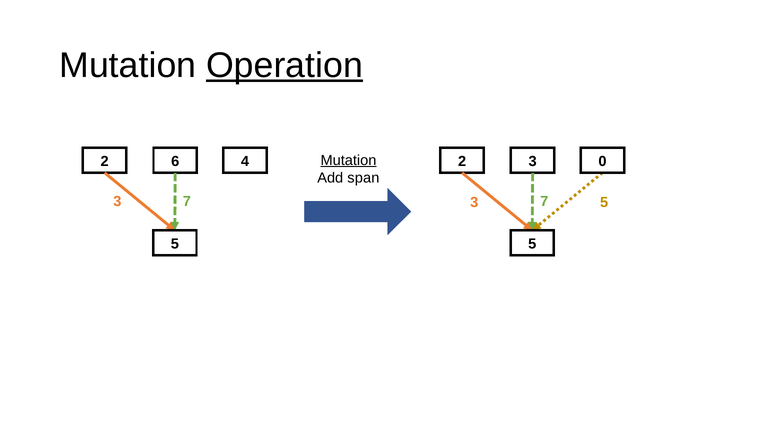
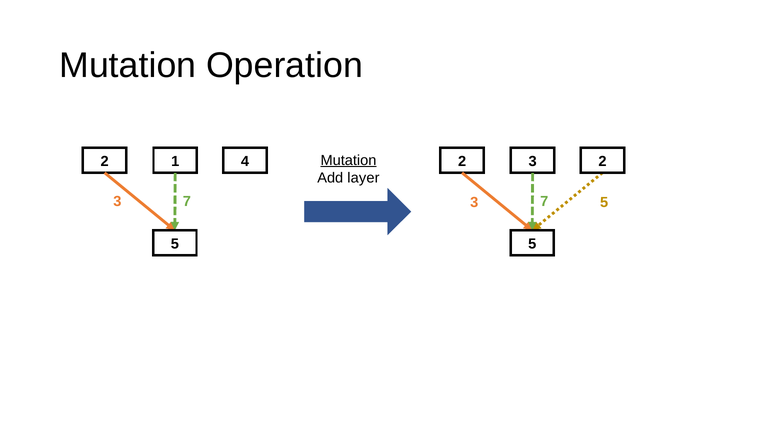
Operation underline: present -> none (285, 65)
6: 6 -> 1 (175, 161)
3 0: 0 -> 2 (602, 161)
span: span -> layer (363, 178)
